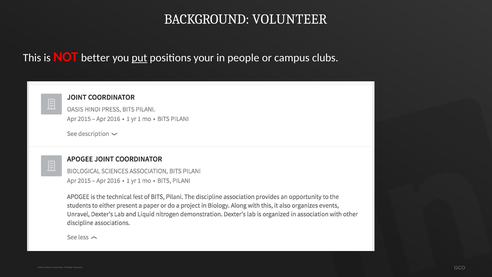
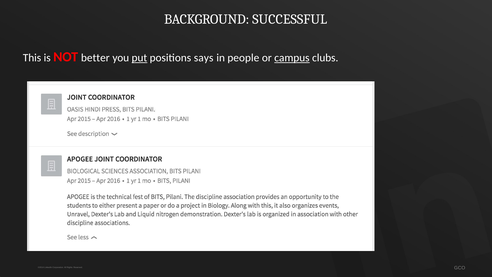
VOLUNTEER: VOLUNTEER -> SUCCESSFUL (290, 19)
your: your -> says (204, 58)
campus underline: none -> present (292, 58)
